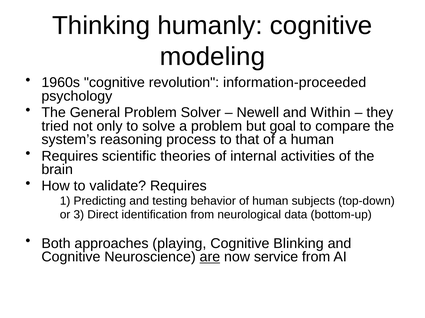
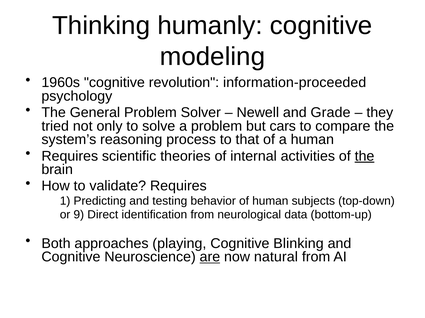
Within: Within -> Grade (331, 113)
goal: goal -> cars (283, 126)
the underline: none -> present (365, 156)
3: 3 -> 9 (79, 215)
service: service -> natural (276, 258)
